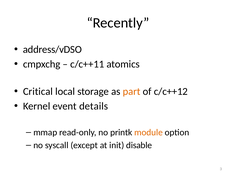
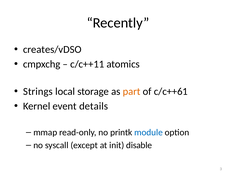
address/vDSO: address/vDSO -> creates/vDSO (52, 50)
Critical: Critical -> Strings (38, 91)
c/c++12: c/c++12 -> c/c++61 (171, 91)
module colour: orange -> blue (149, 132)
